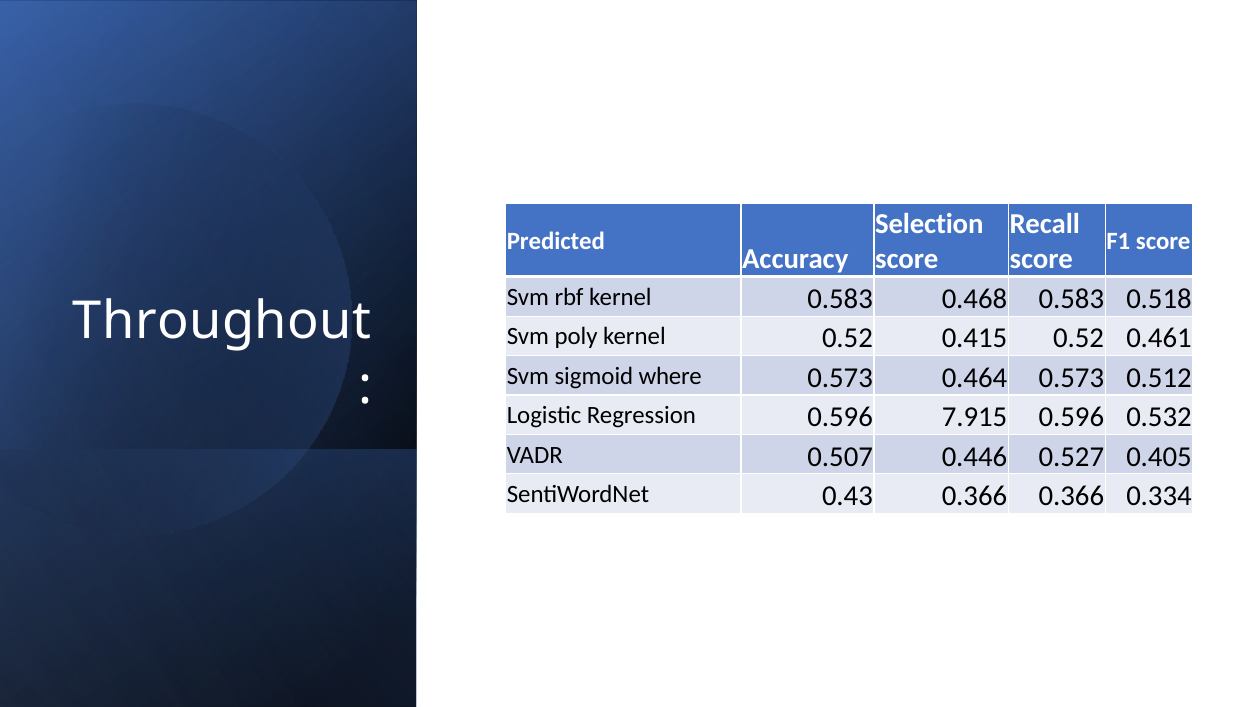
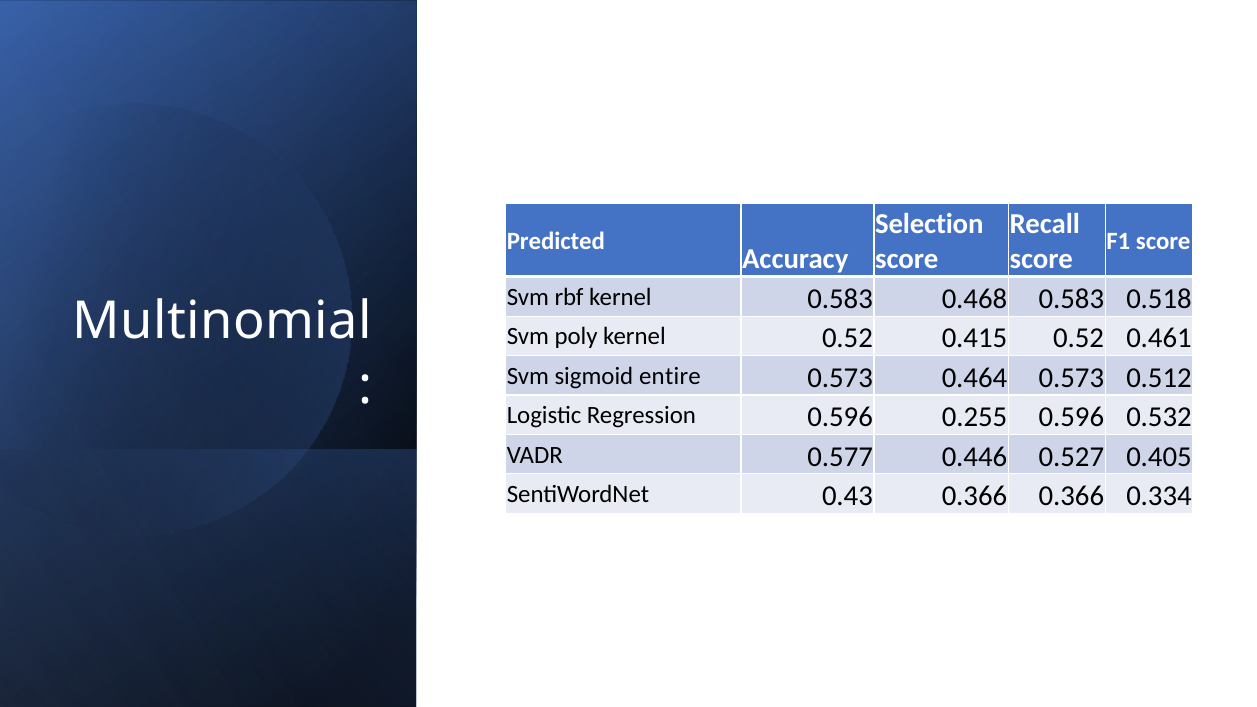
Throughout: Throughout -> Multinomial (222, 322)
where: where -> entire (670, 376)
7.915: 7.915 -> 0.255 (975, 417)
0.507: 0.507 -> 0.577 (840, 457)
